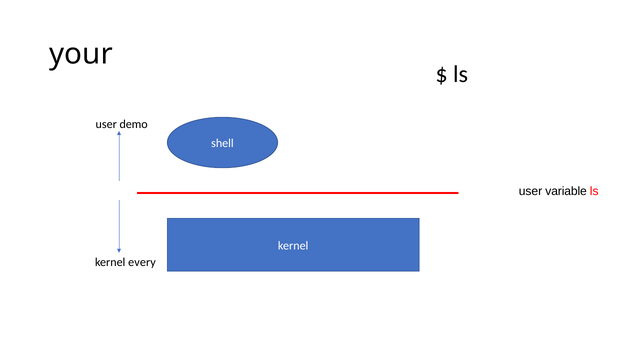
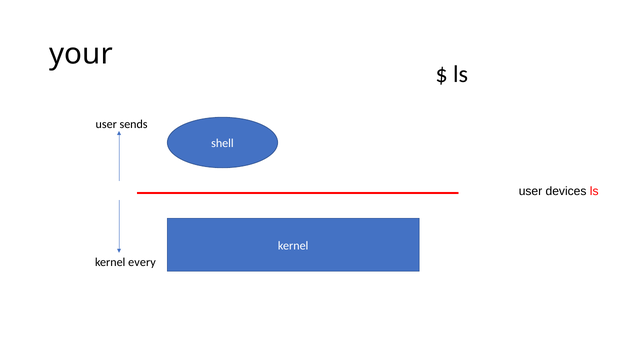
demo: demo -> sends (134, 124)
variable: variable -> devices (566, 192)
